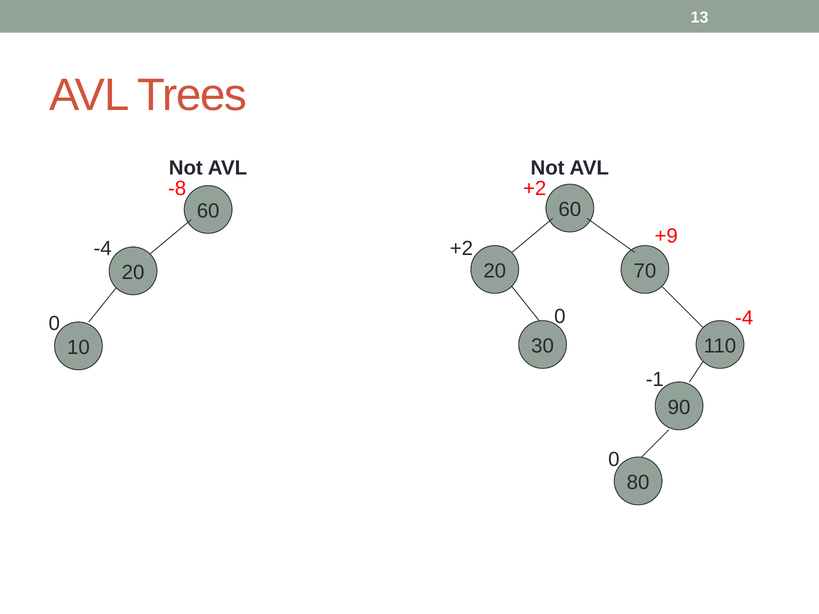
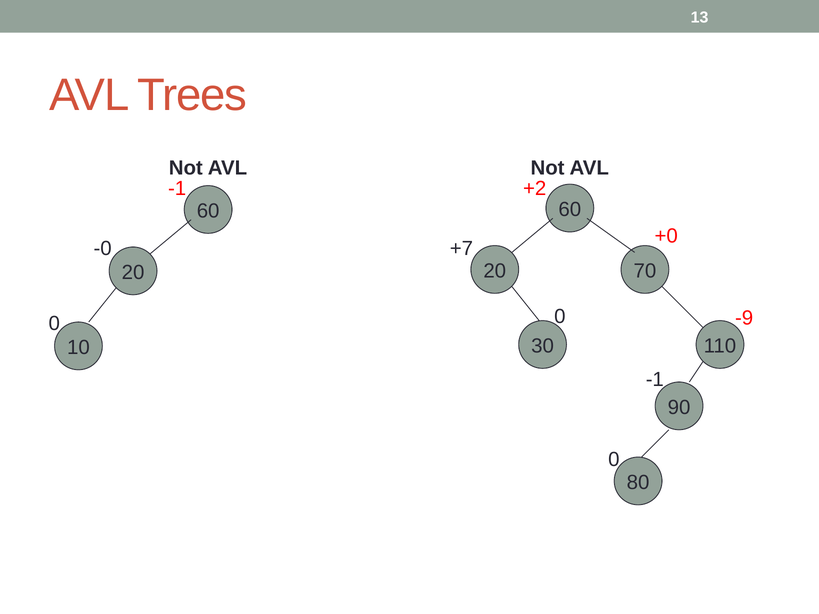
-8: -8 -> -1 (177, 188)
+9: +9 -> +0 (666, 236)
-4: -4 -> -0 (103, 248)
+2: +2 -> +7 (461, 248)
-4: -4 -> -9 (744, 318)
